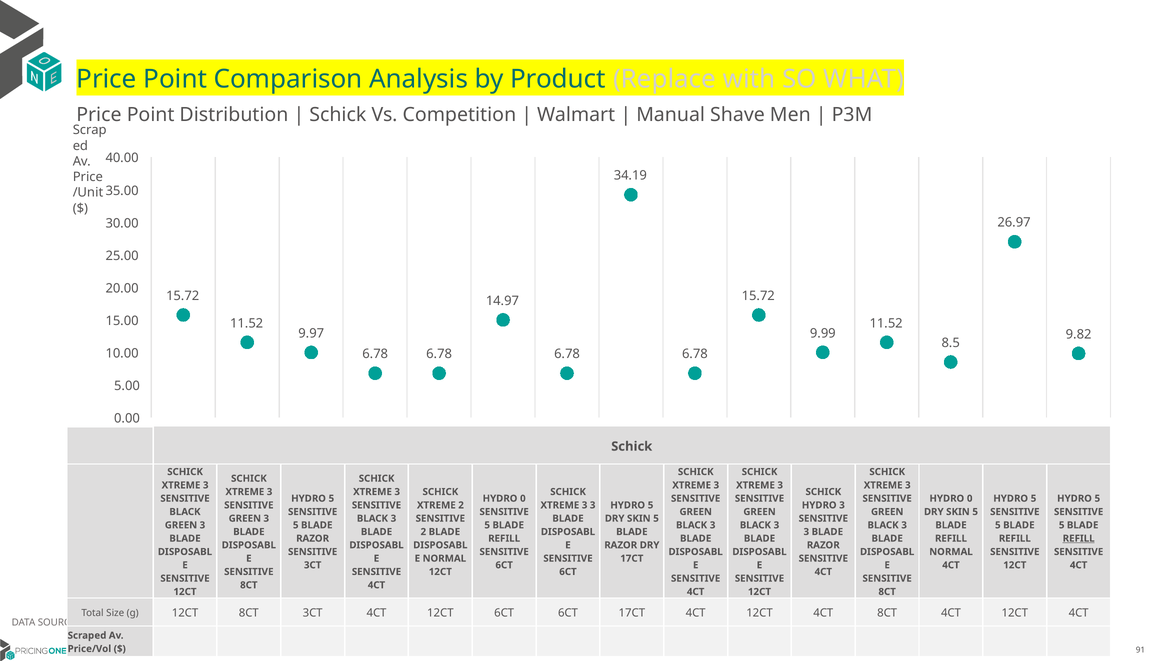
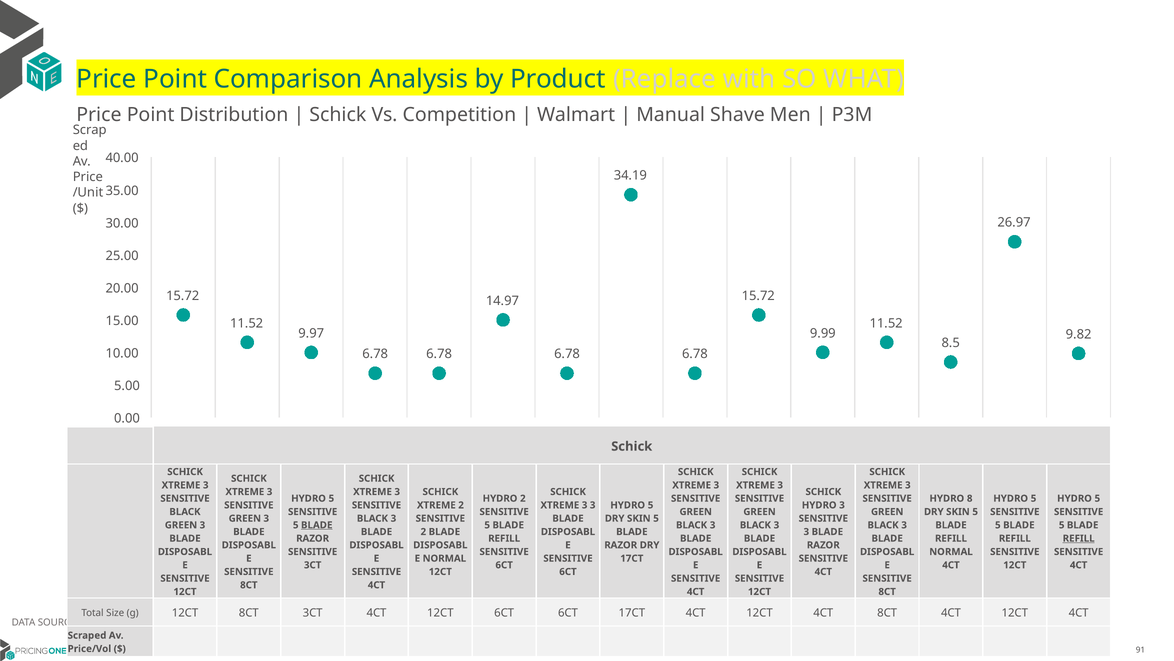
0: 0 -> 2 (523, 498)
0: 0 -> 8 (970, 498)
BLADE underline: none -> present (317, 525)
